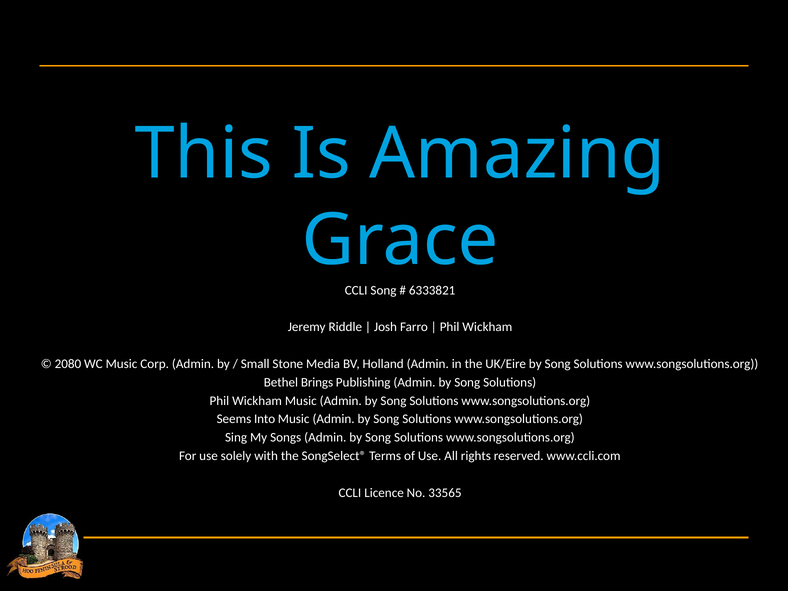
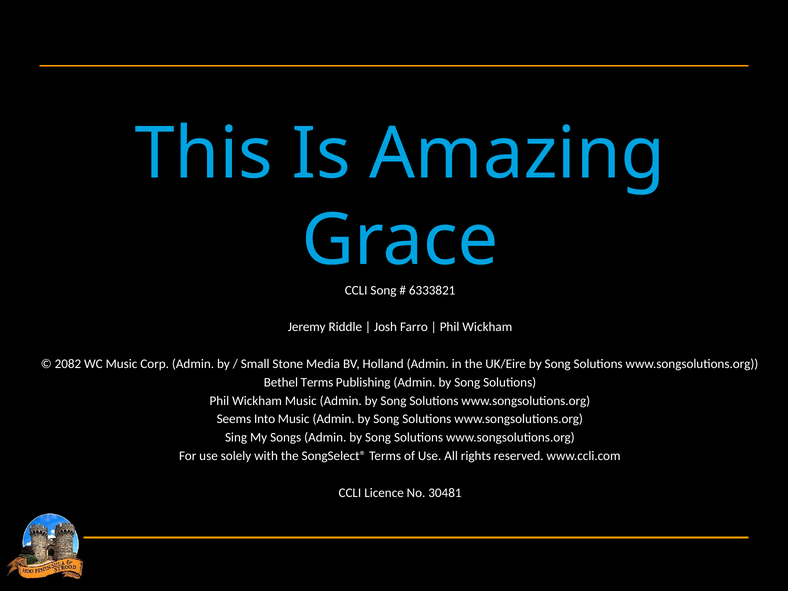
2080: 2080 -> 2082 (68, 364)
Bethel Brings: Brings -> Terms (317, 382)
33565: 33565 -> 30481 (445, 493)
